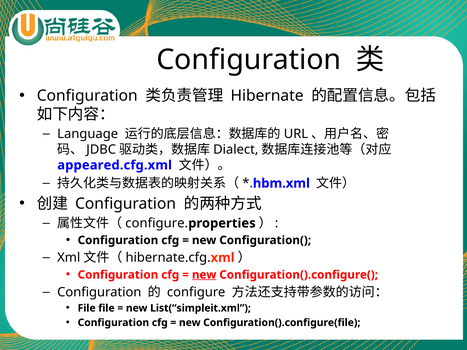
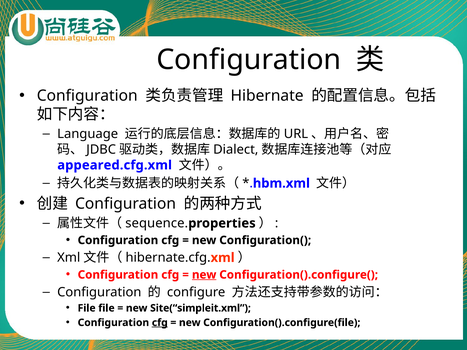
configure: configure -> sequence (157, 223)
List(“simpleit.xml: List(“simpleit.xml -> Site(“simpleit.xml (200, 308)
cfg underline: none -> present (160, 323)
